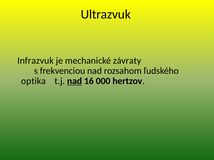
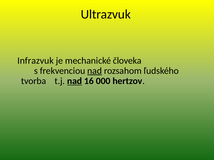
závraty: závraty -> človeka (127, 61)
nad underline: none -> present (95, 71)
optika: optika -> tvorba (34, 81)
